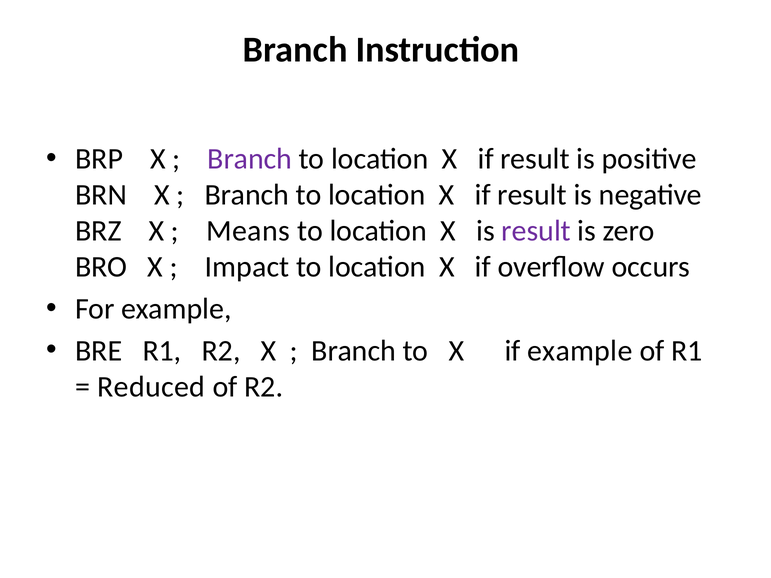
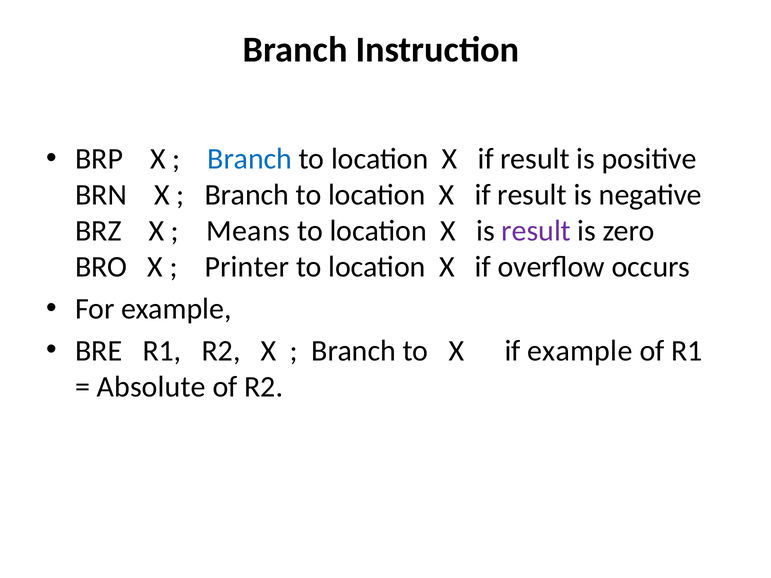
Branch colour: purple -> blue (250, 159)
Impact: Impact -> Printer (247, 267)
Reduced: Reduced -> Absolute (151, 387)
